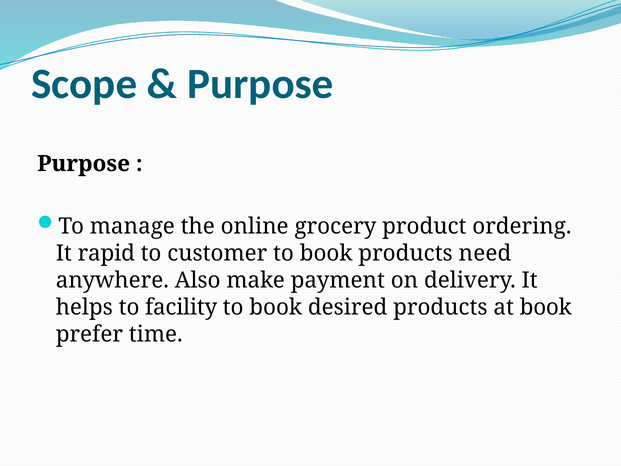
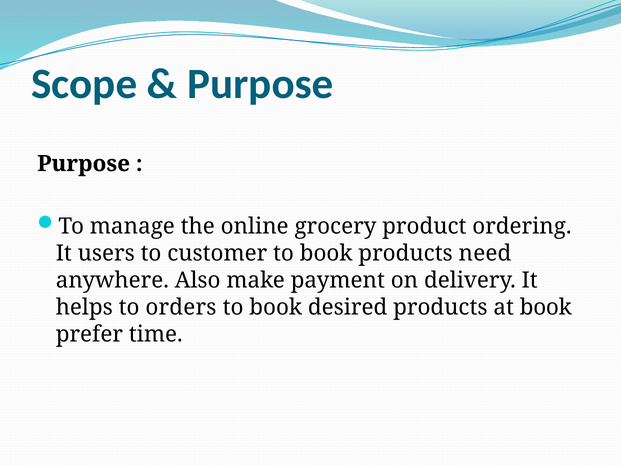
rapid: rapid -> users (106, 253)
facility: facility -> orders (181, 307)
